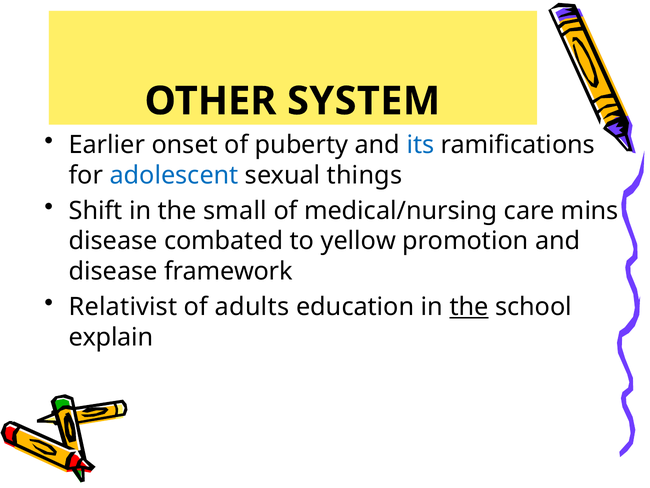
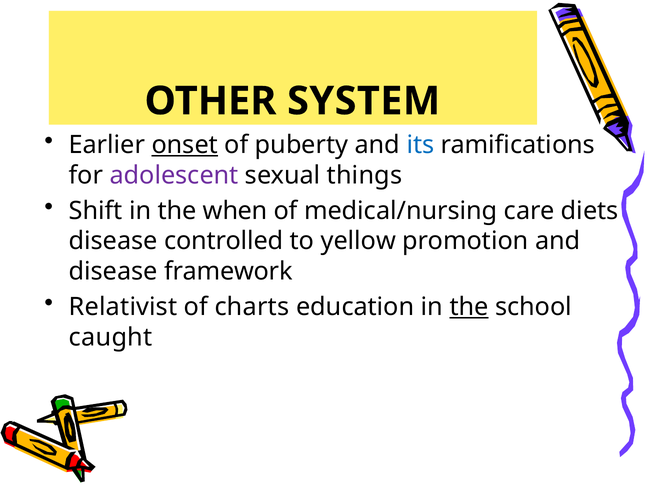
onset underline: none -> present (185, 145)
adolescent colour: blue -> purple (174, 175)
small: small -> when (235, 211)
mins: mins -> diets (590, 211)
combated: combated -> controlled (224, 241)
adults: adults -> charts (252, 307)
explain: explain -> caught (111, 337)
